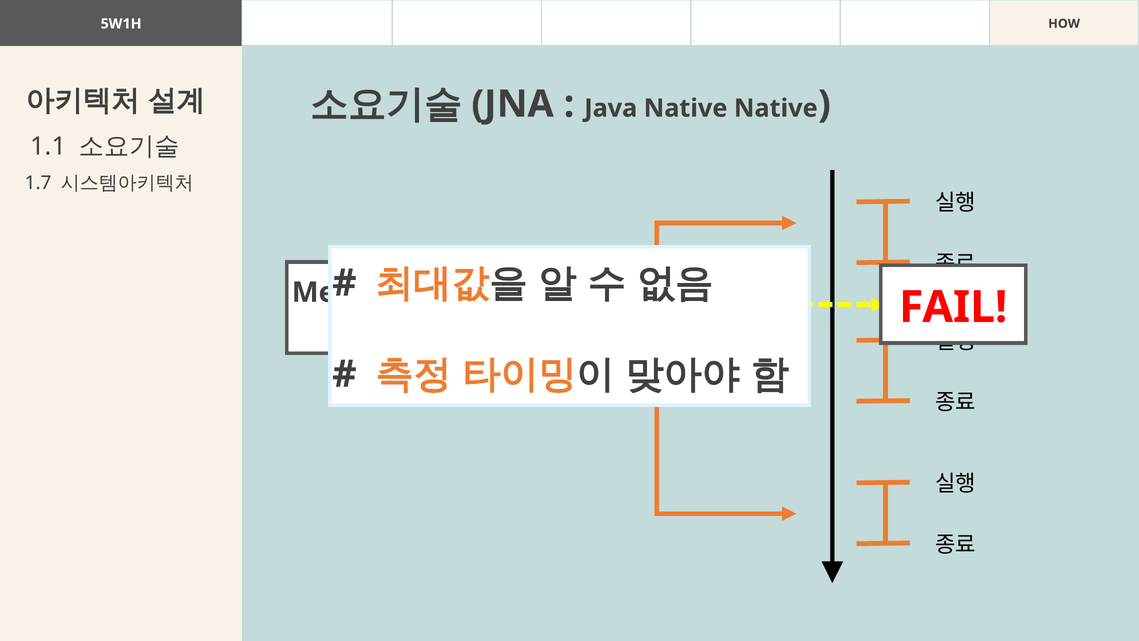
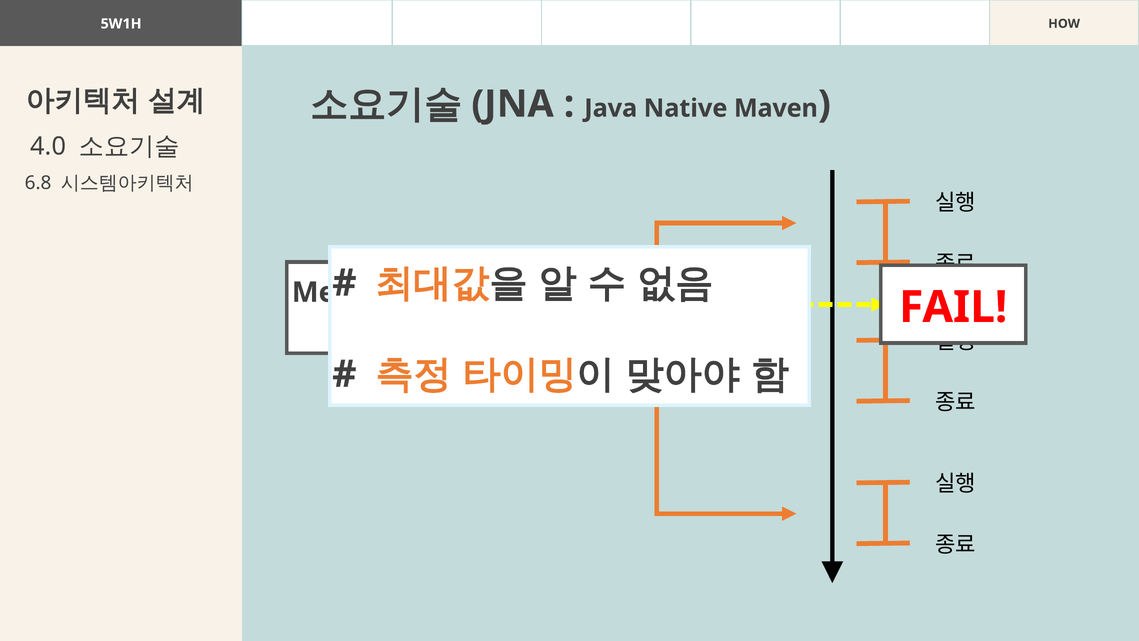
Native Native: Native -> Maven (776, 108)
1.1: 1.1 -> 4.0 (48, 146)
1.7: 1.7 -> 6.8 (38, 183)
